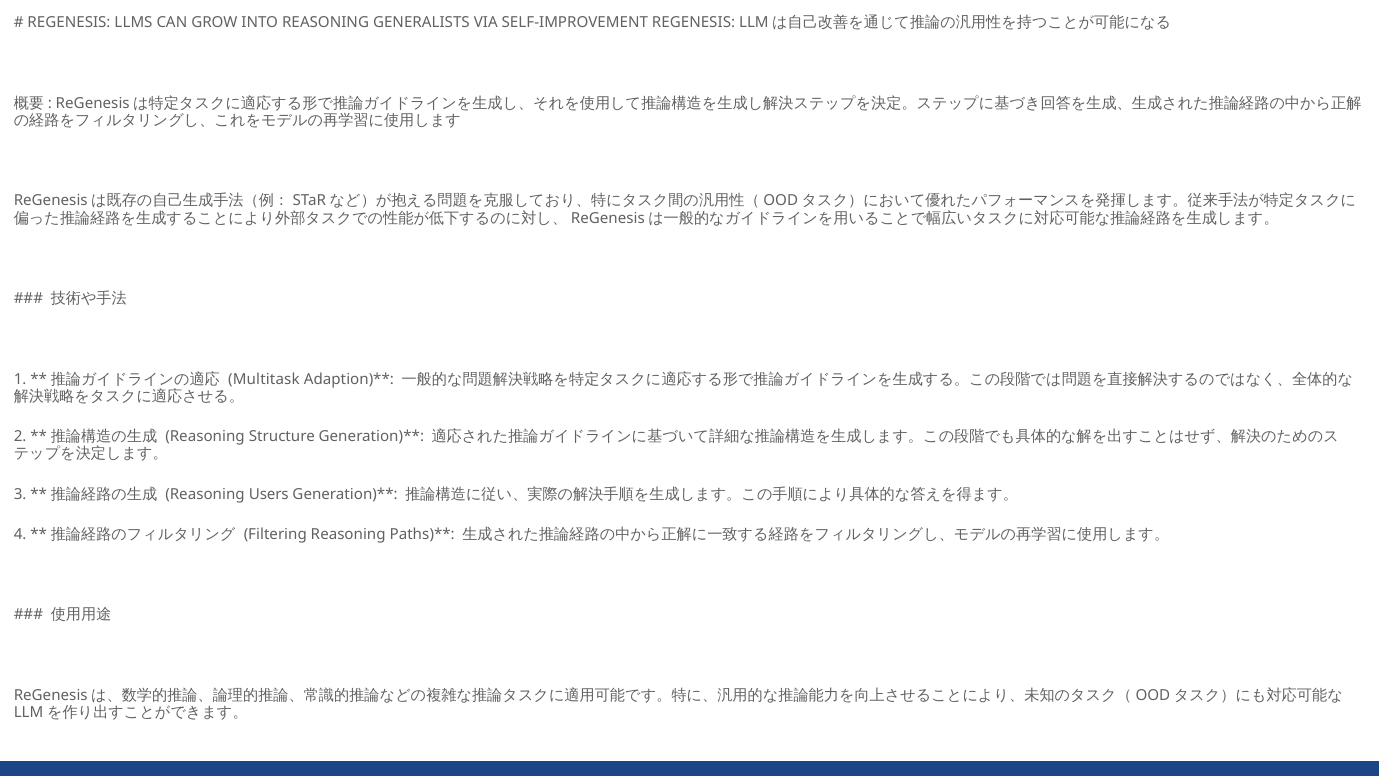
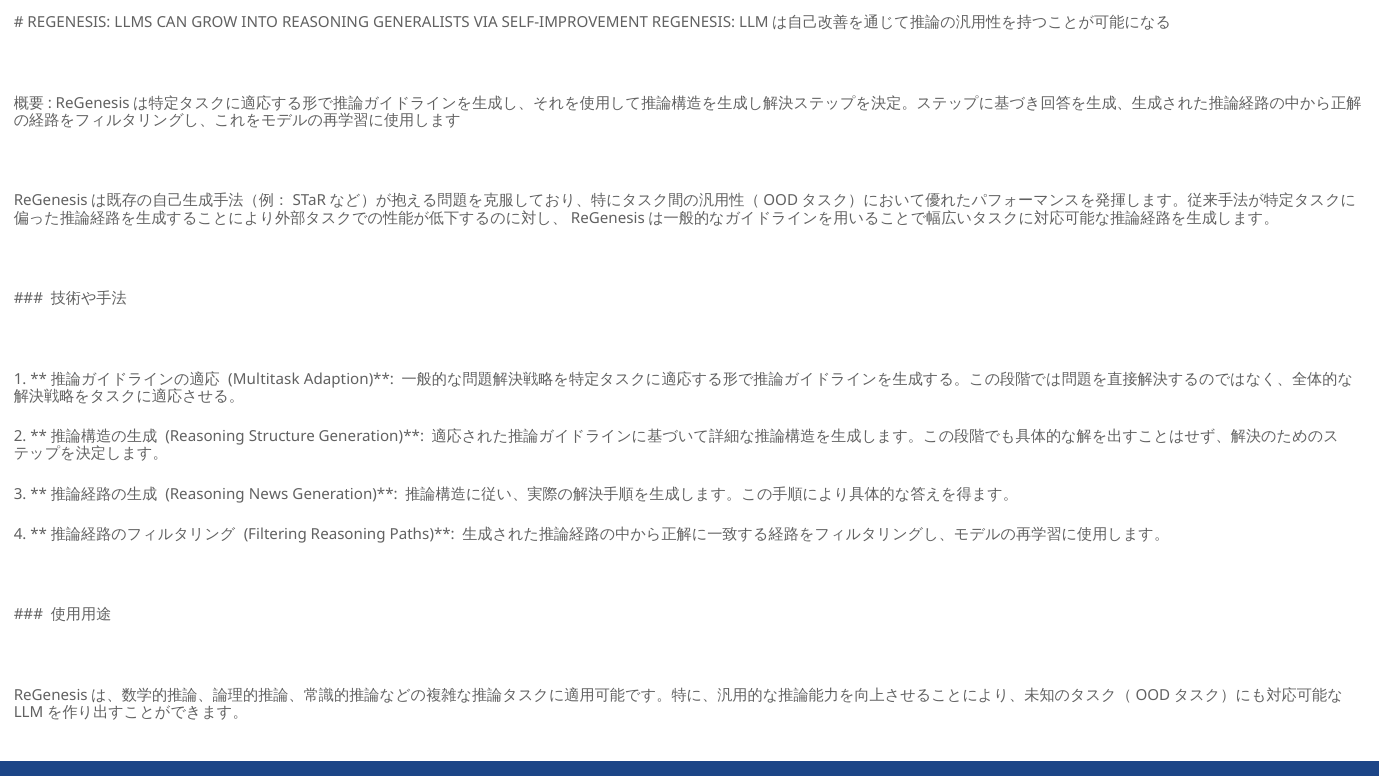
Users: Users -> News (269, 494)
